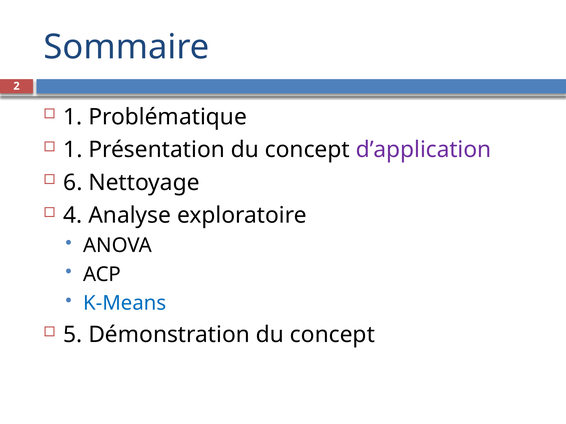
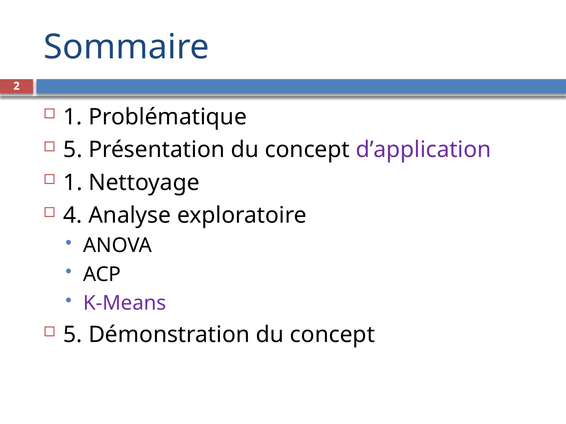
1: 1 -> 5 (73, 150)
6: 6 -> 1 (73, 183)
K-Means colour: blue -> purple (125, 303)
